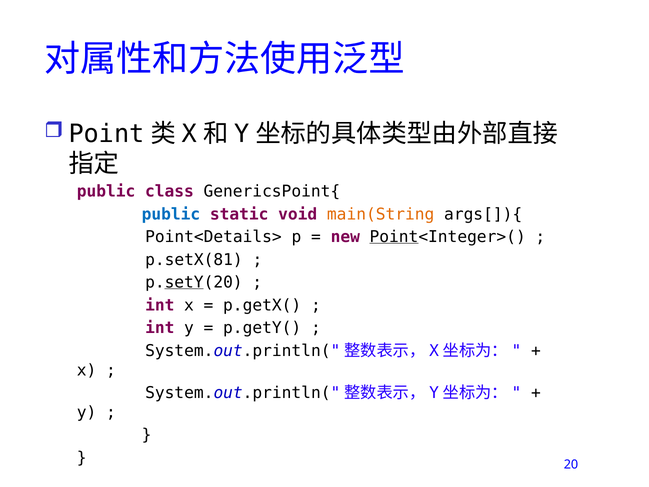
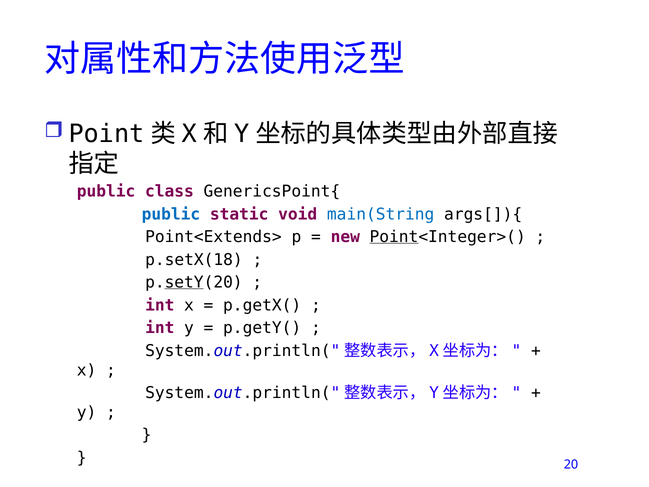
main(String colour: orange -> blue (381, 214)
Point<Details>: Point<Details> -> Point<Extends> (213, 237)
p.setX(81: p.setX(81 -> p.setX(18 (194, 260)
